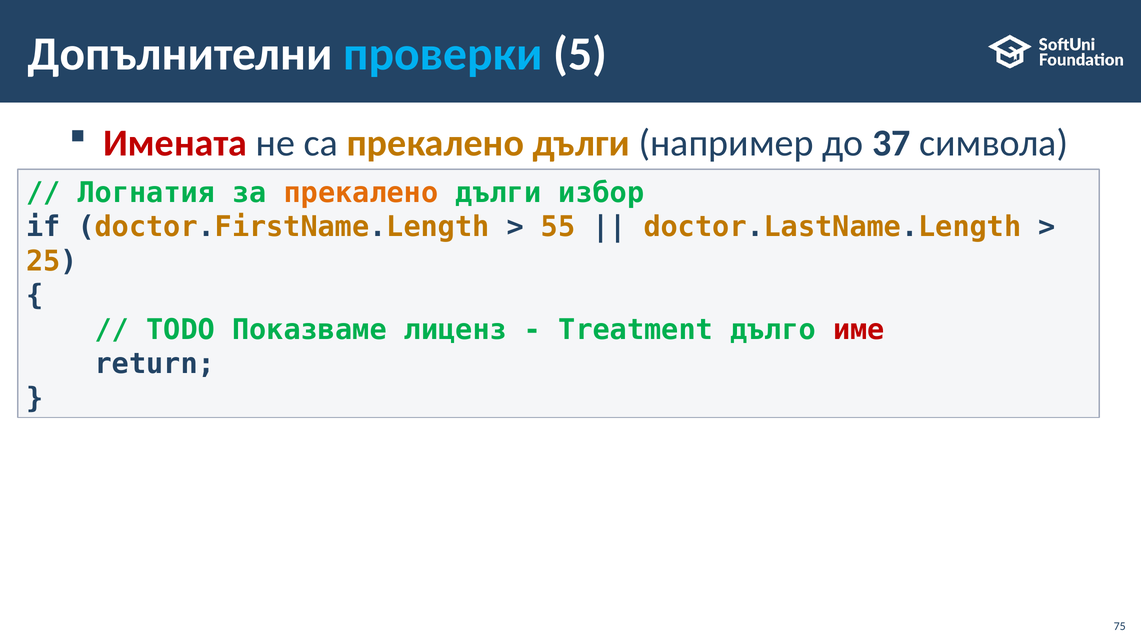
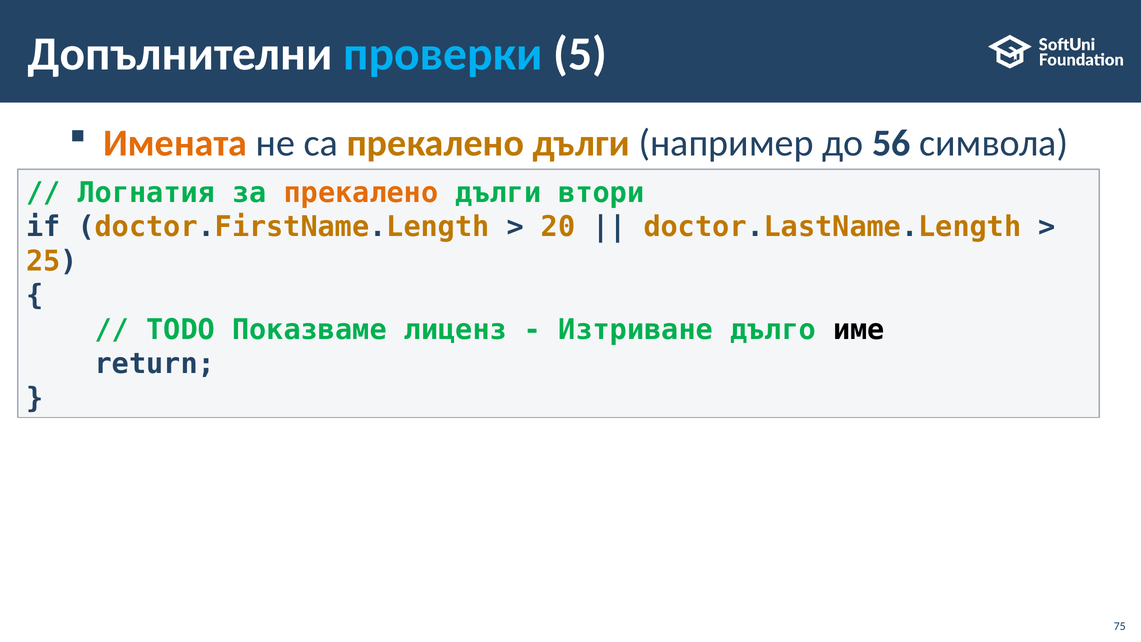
Имената colour: red -> orange (175, 143)
37: 37 -> 56 (891, 143)
избор: избор -> втори (601, 193)
55: 55 -> 20 (558, 227)
Treatment: Treatment -> Изтриване (636, 330)
име colour: red -> black (859, 330)
